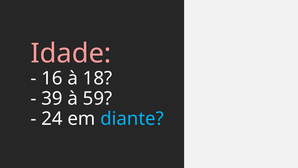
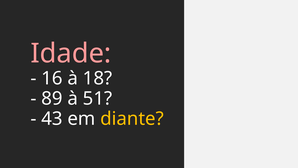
39: 39 -> 89 (52, 98)
59: 59 -> 51 (97, 98)
24: 24 -> 43 (52, 118)
diante colour: light blue -> yellow (132, 118)
